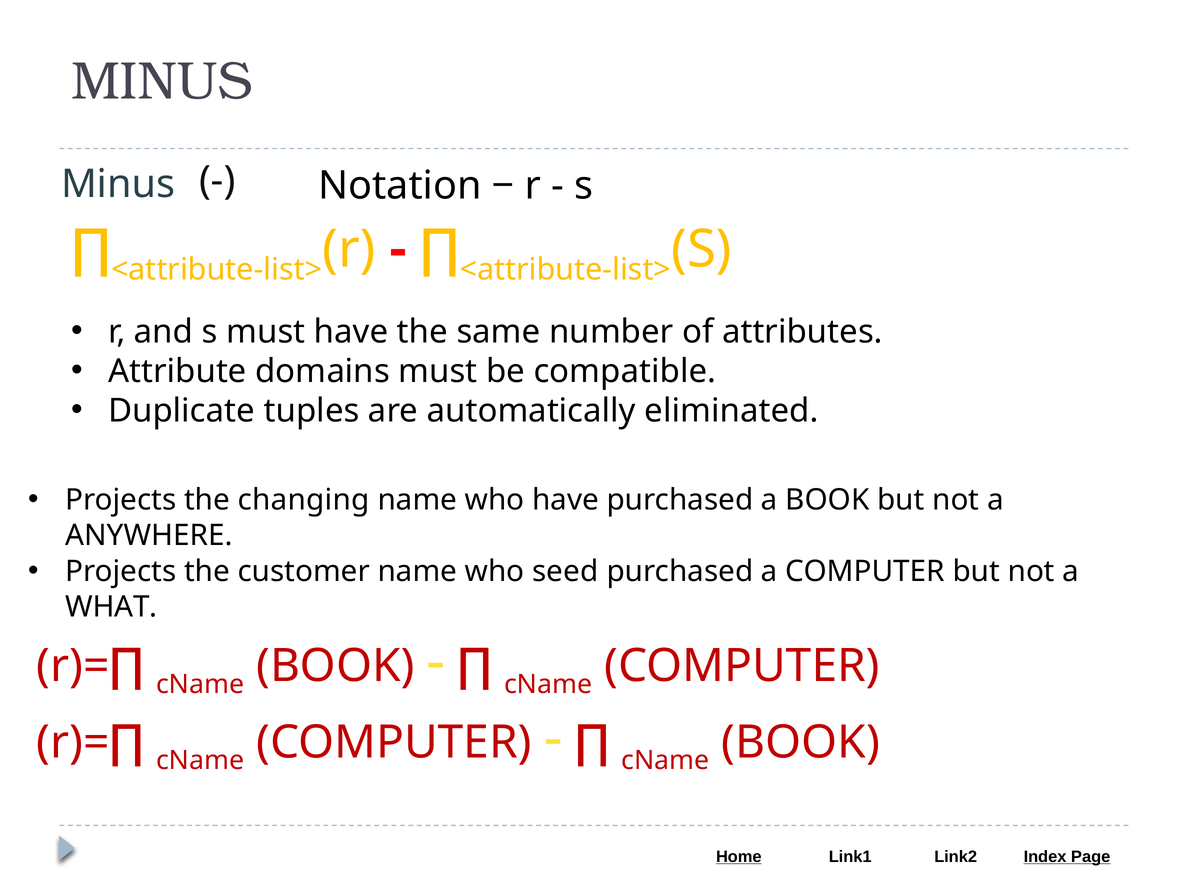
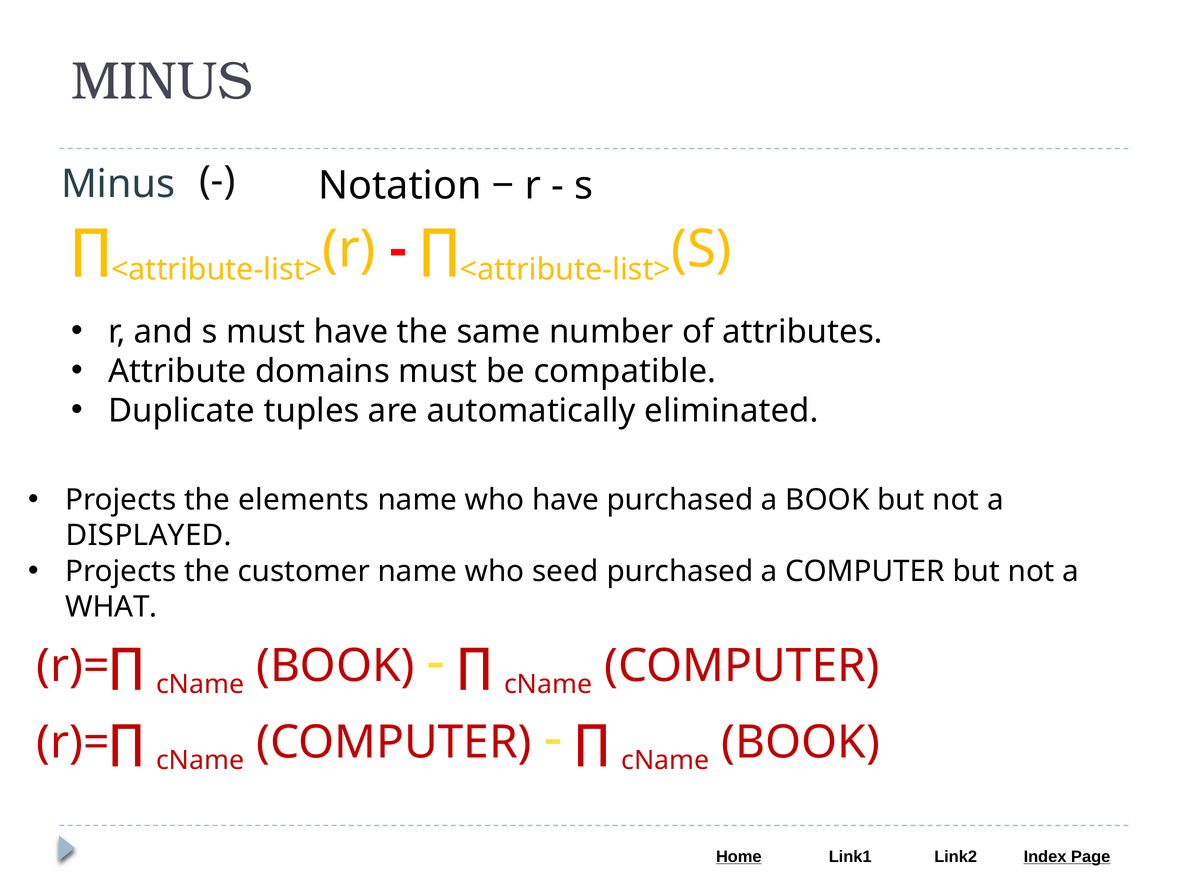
changing: changing -> elements (304, 500)
ANYWHERE: ANYWHERE -> DISPLAYED (149, 536)
